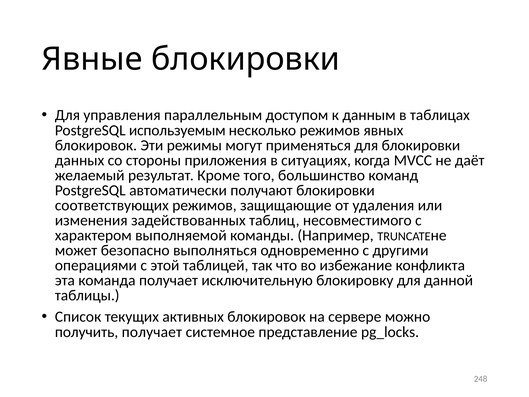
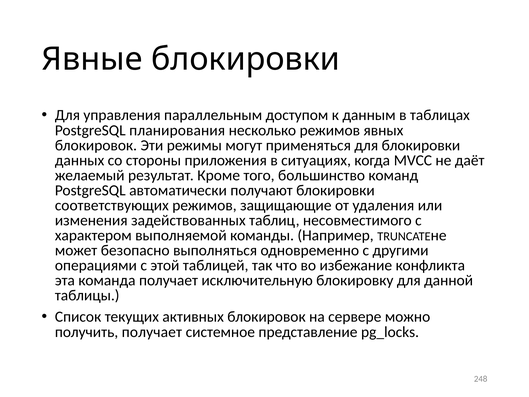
используемым: используемым -> планирования (177, 130)
